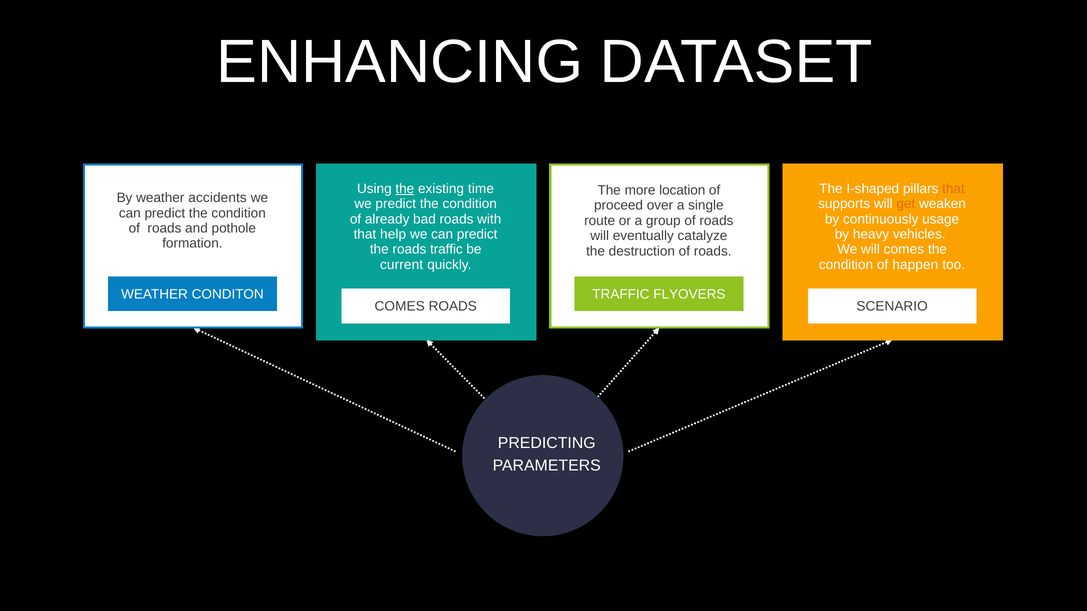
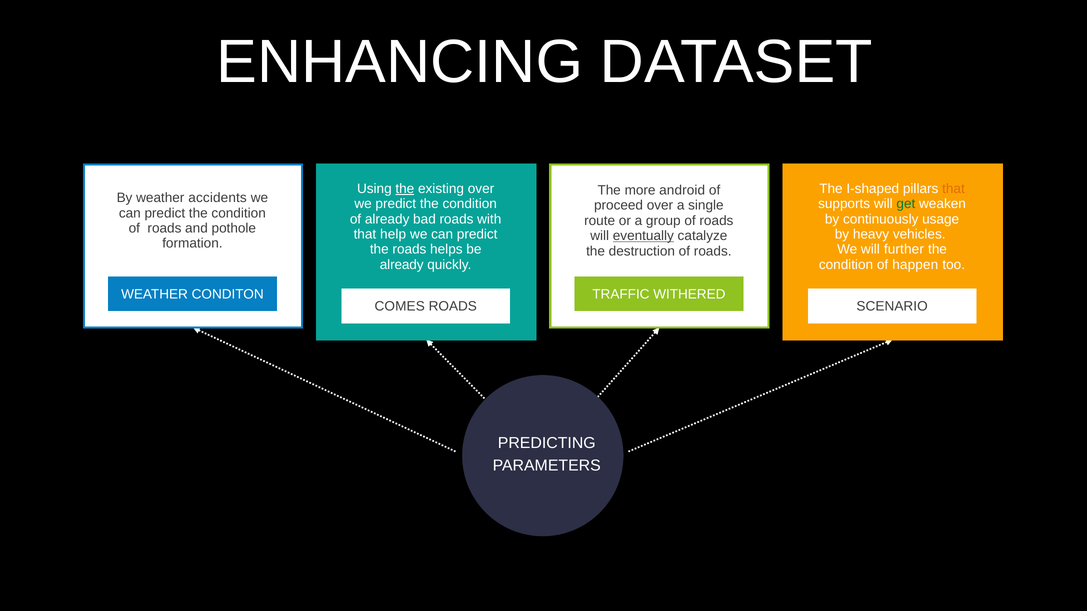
existing time: time -> over (481, 189)
location: location -> android (682, 190)
get colour: orange -> green (906, 204)
eventually underline: none -> present (643, 236)
the roads traffic: traffic -> helps (446, 250)
will comes: comes -> further (904, 250)
current: current -> already (402, 265)
FLYOVERS: FLYOVERS -> WITHERED (689, 294)
